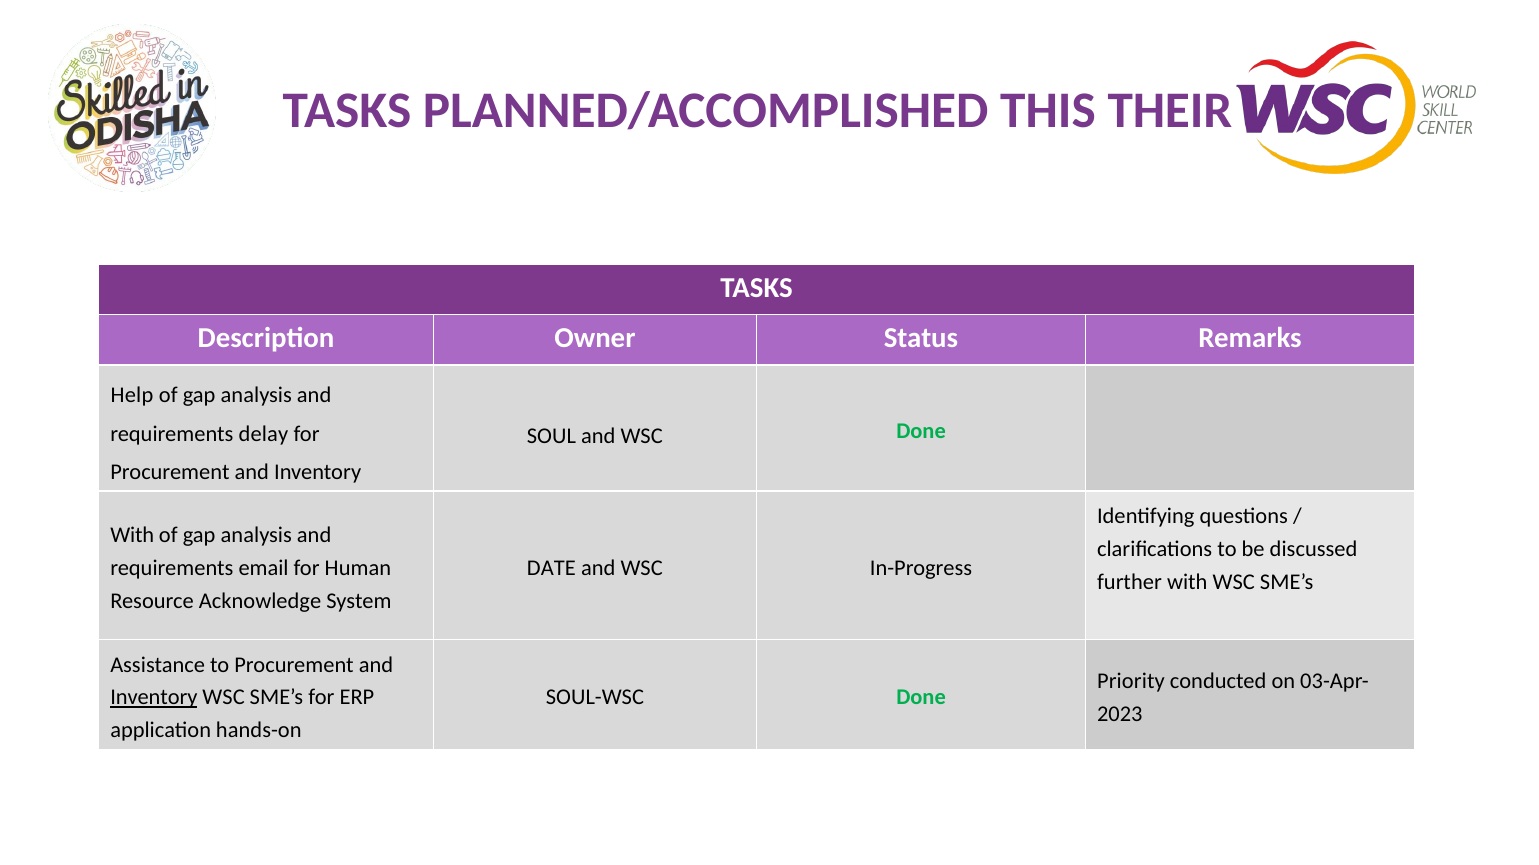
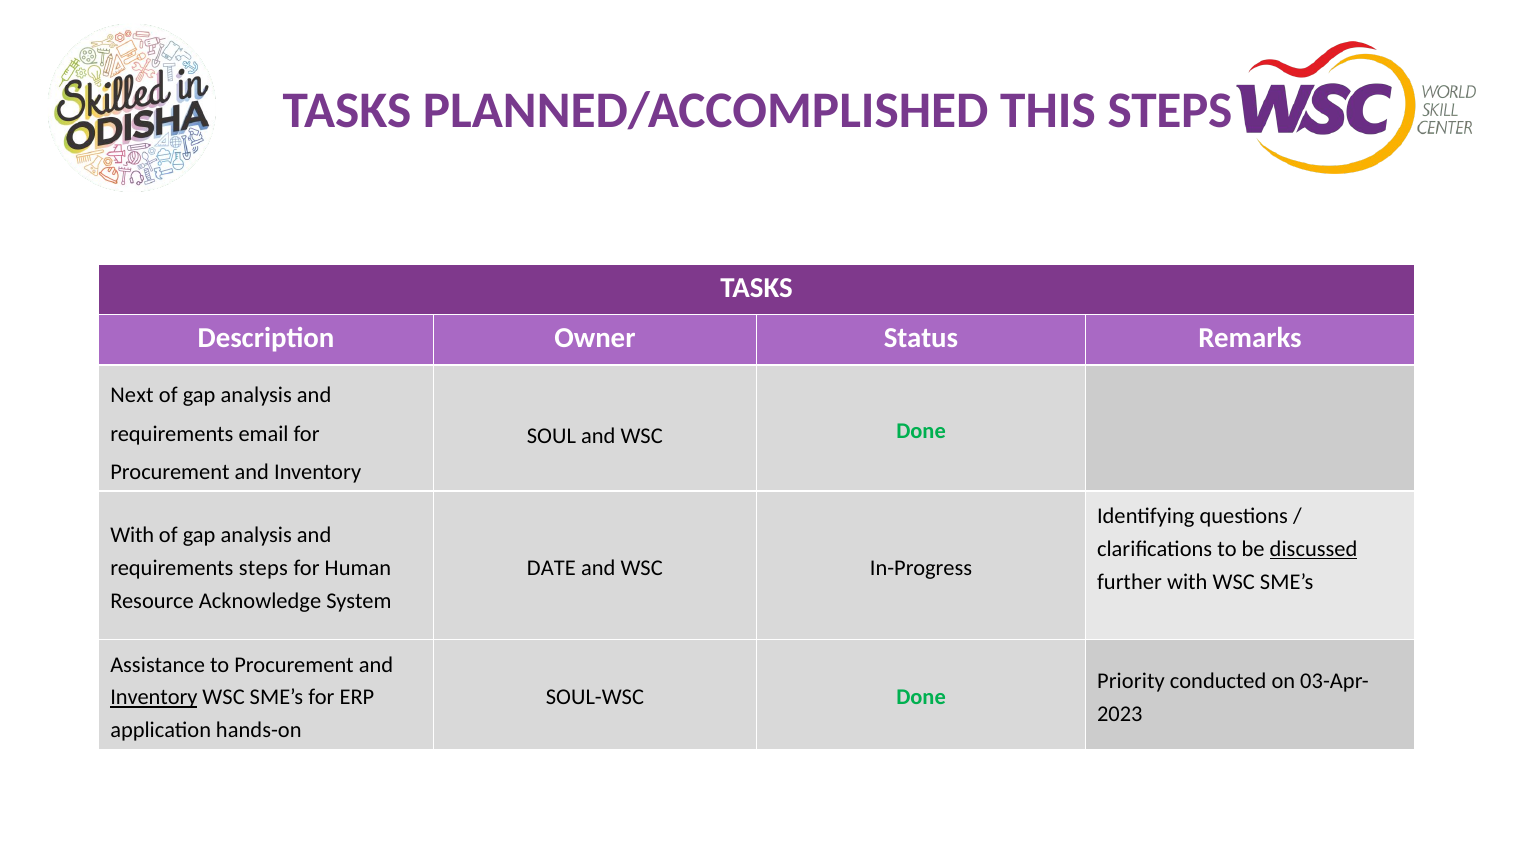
THIS THEIR: THEIR -> STEPS (1170, 110)
Help: Help -> Next (132, 396)
delay: delay -> email (264, 434)
discussed underline: none -> present (1314, 549)
requirements email: email -> steps (263, 569)
